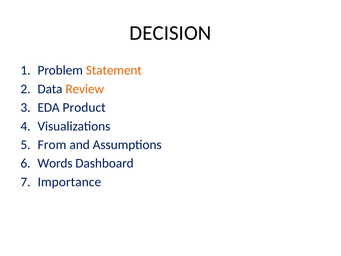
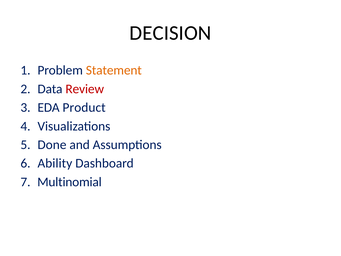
Review colour: orange -> red (85, 89)
From: From -> Done (52, 145)
Words: Words -> Ability (55, 163)
Importance: Importance -> Multinomial (70, 182)
